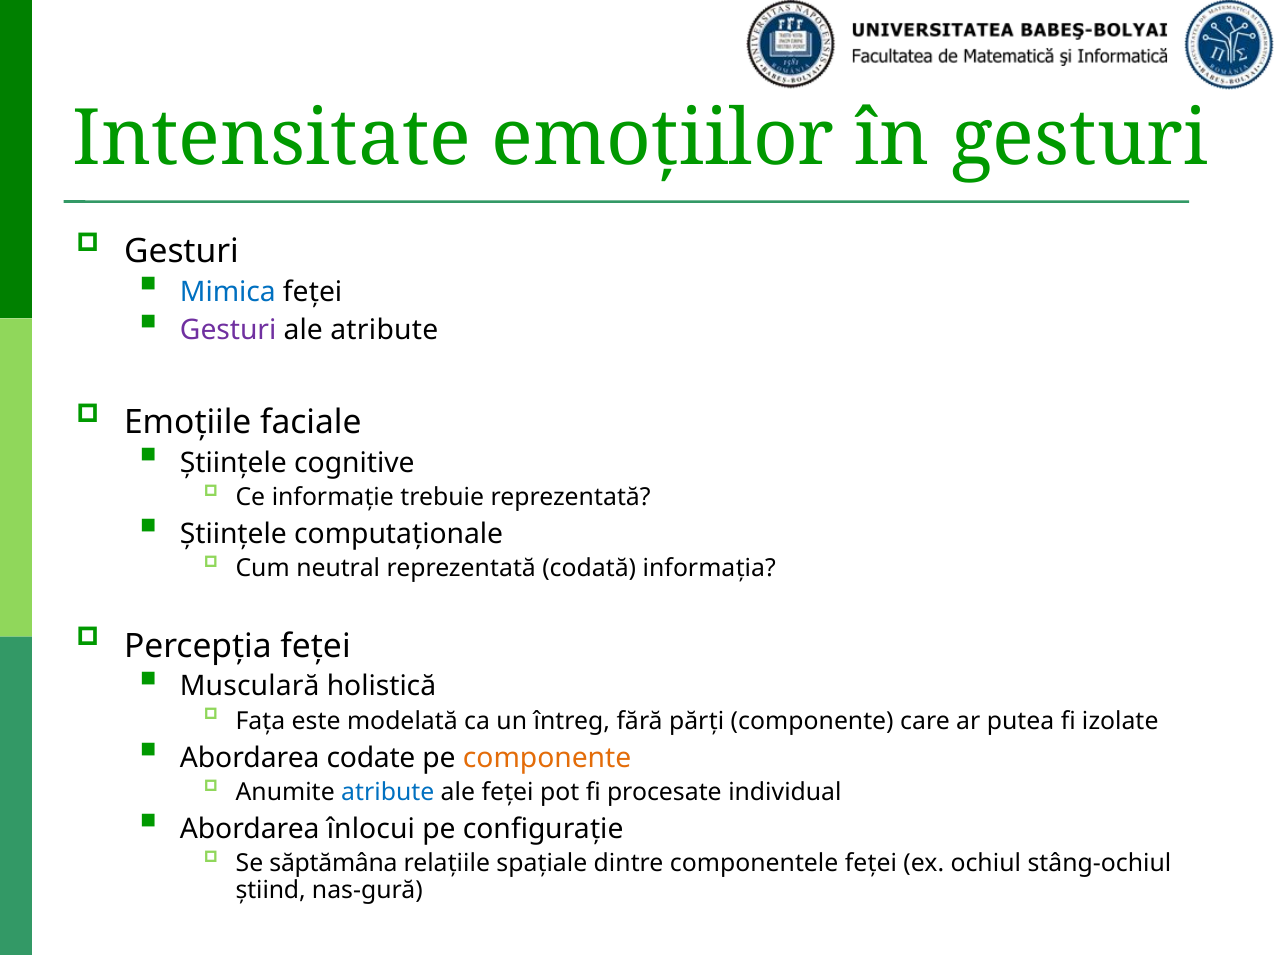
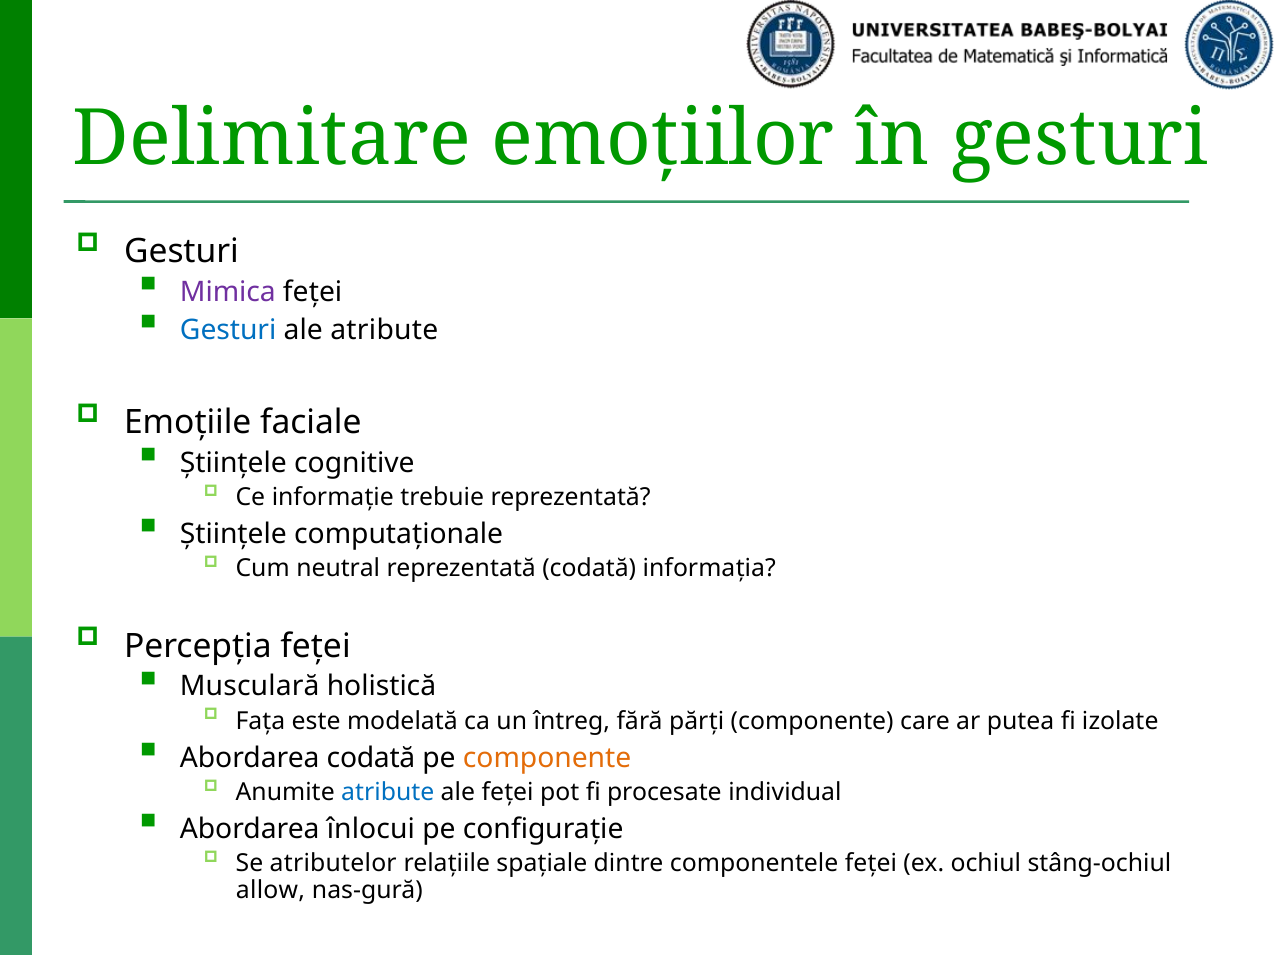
Intensitate: Intensitate -> Delimitare (272, 139)
Mimica colour: blue -> purple (228, 292)
Gesturi colour: purple -> blue (228, 330)
Abordarea codate: codate -> codată (371, 758)
săptămâna: săptămâna -> atributelor (333, 864)
ştiind: ştiind -> allow (271, 891)
